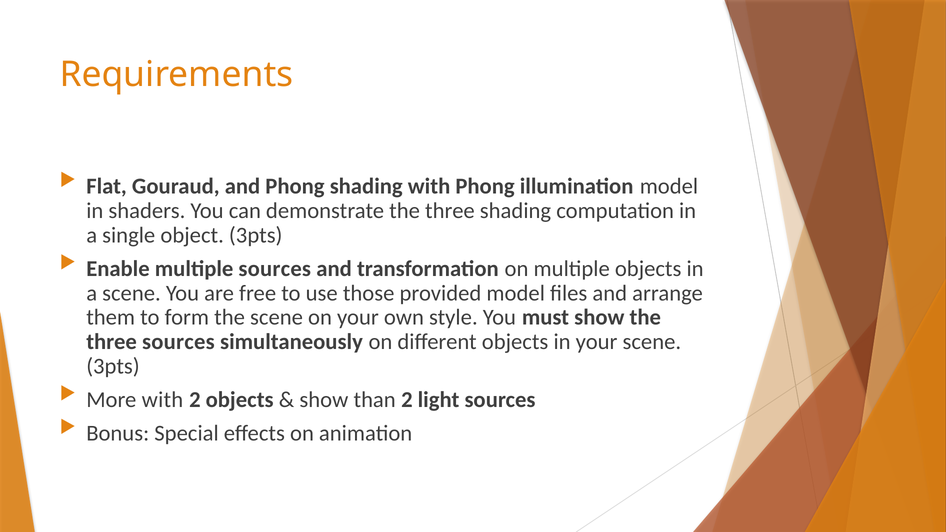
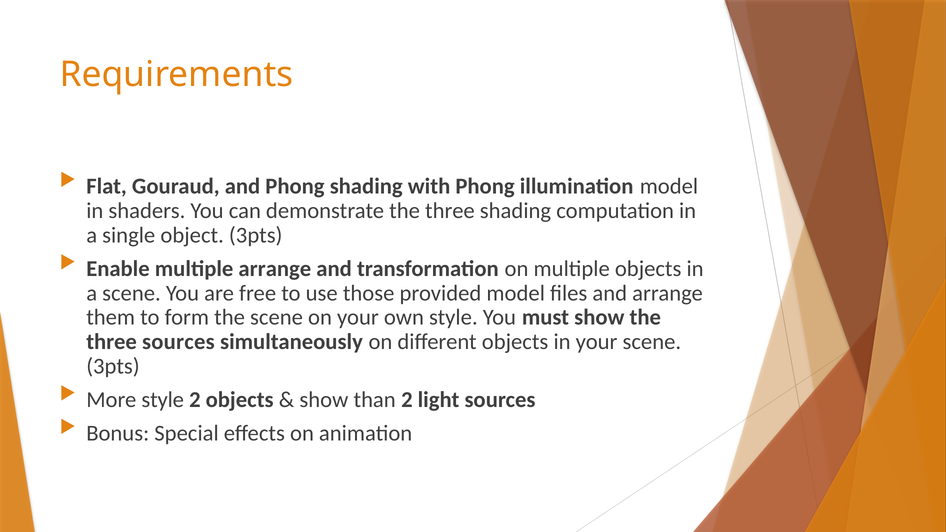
multiple sources: sources -> arrange (275, 269)
More with: with -> style (163, 400)
